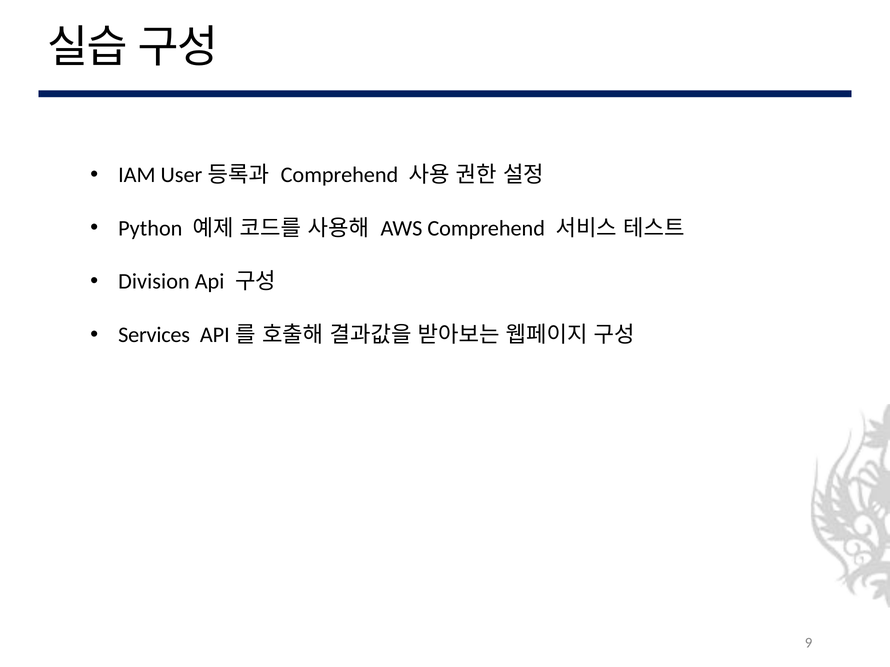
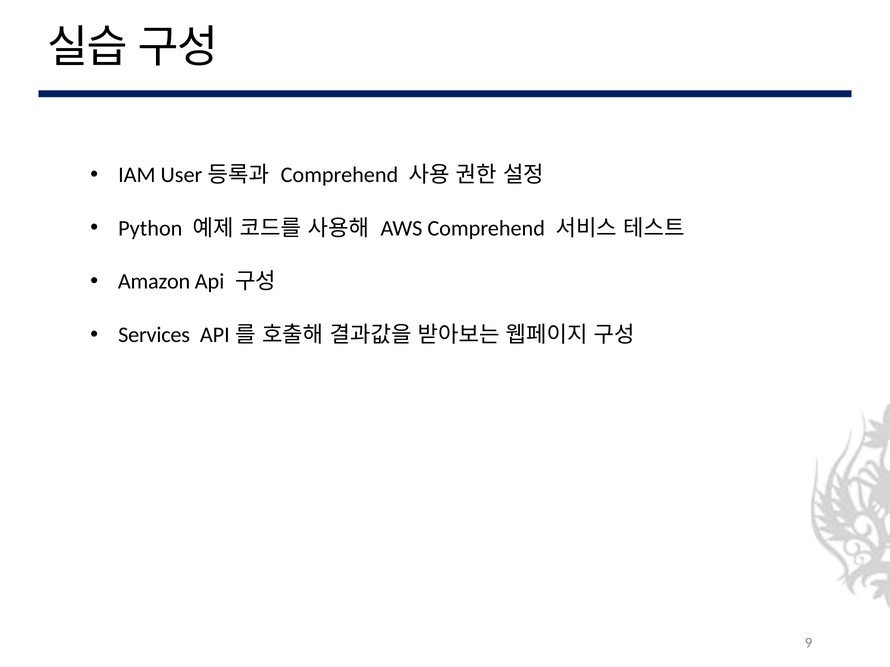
Division: Division -> Amazon (154, 282)
